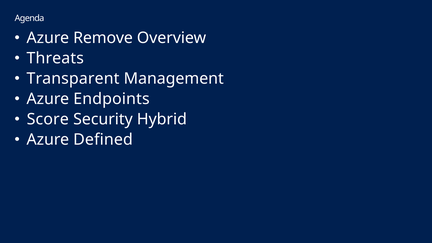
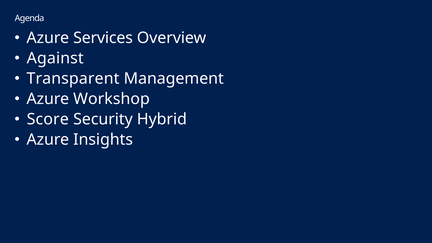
Remove: Remove -> Services (103, 38)
Threats: Threats -> Against (55, 58)
Endpoints: Endpoints -> Workshop (112, 99)
Defined: Defined -> Insights (103, 140)
